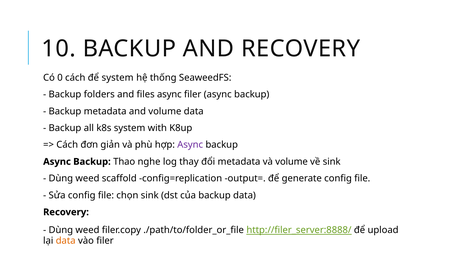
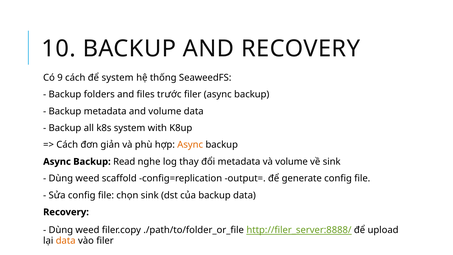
0: 0 -> 9 (60, 78)
files async: async -> trước (169, 94)
Async colour: purple -> orange (190, 145)
Thao: Thao -> Read (124, 162)
